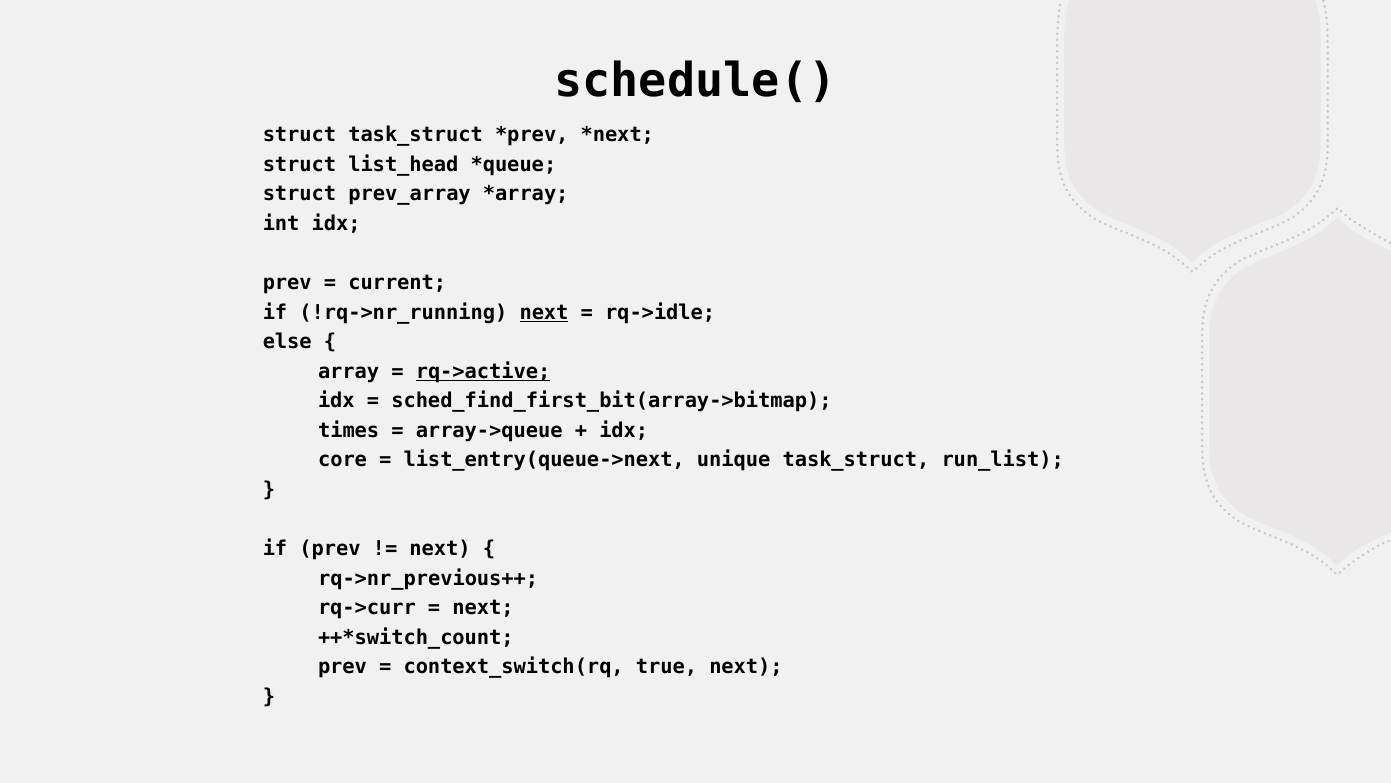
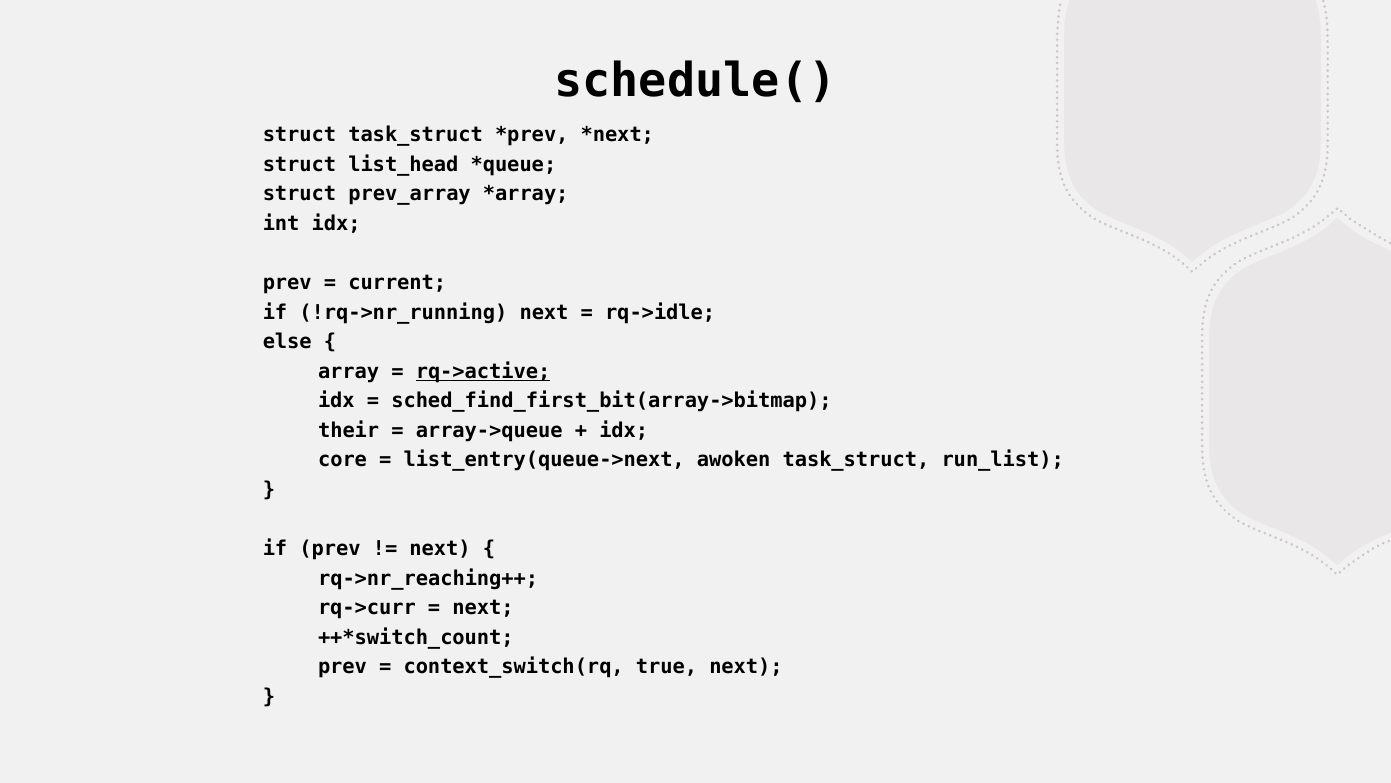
next underline: present -> none (544, 312)
times: times -> their (349, 430)
unique: unique -> awoken (734, 460)
rq->nr_previous++: rq->nr_previous++ -> rq->nr_reaching++ (428, 578)
